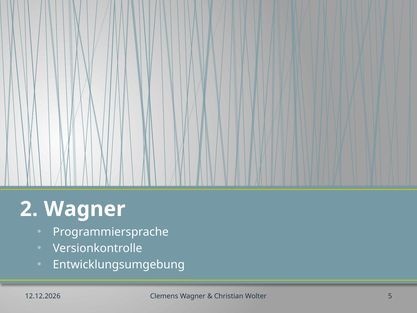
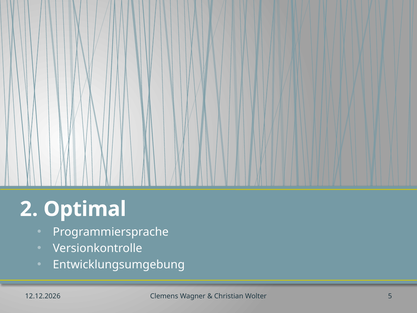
2 Wagner: Wagner -> Optimal (85, 209)
